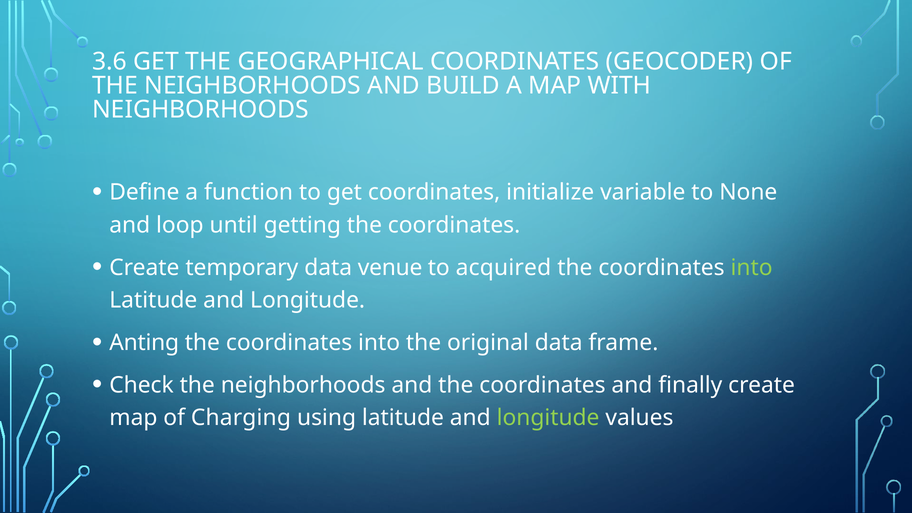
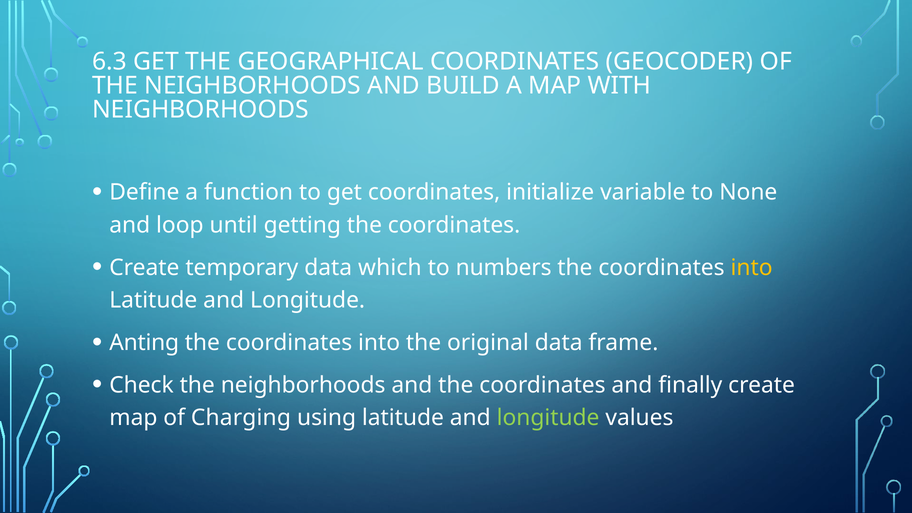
3.6: 3.6 -> 6.3 (110, 62)
venue: venue -> which (390, 268)
acquired: acquired -> numbers (504, 268)
into colour: light green -> yellow (752, 268)
